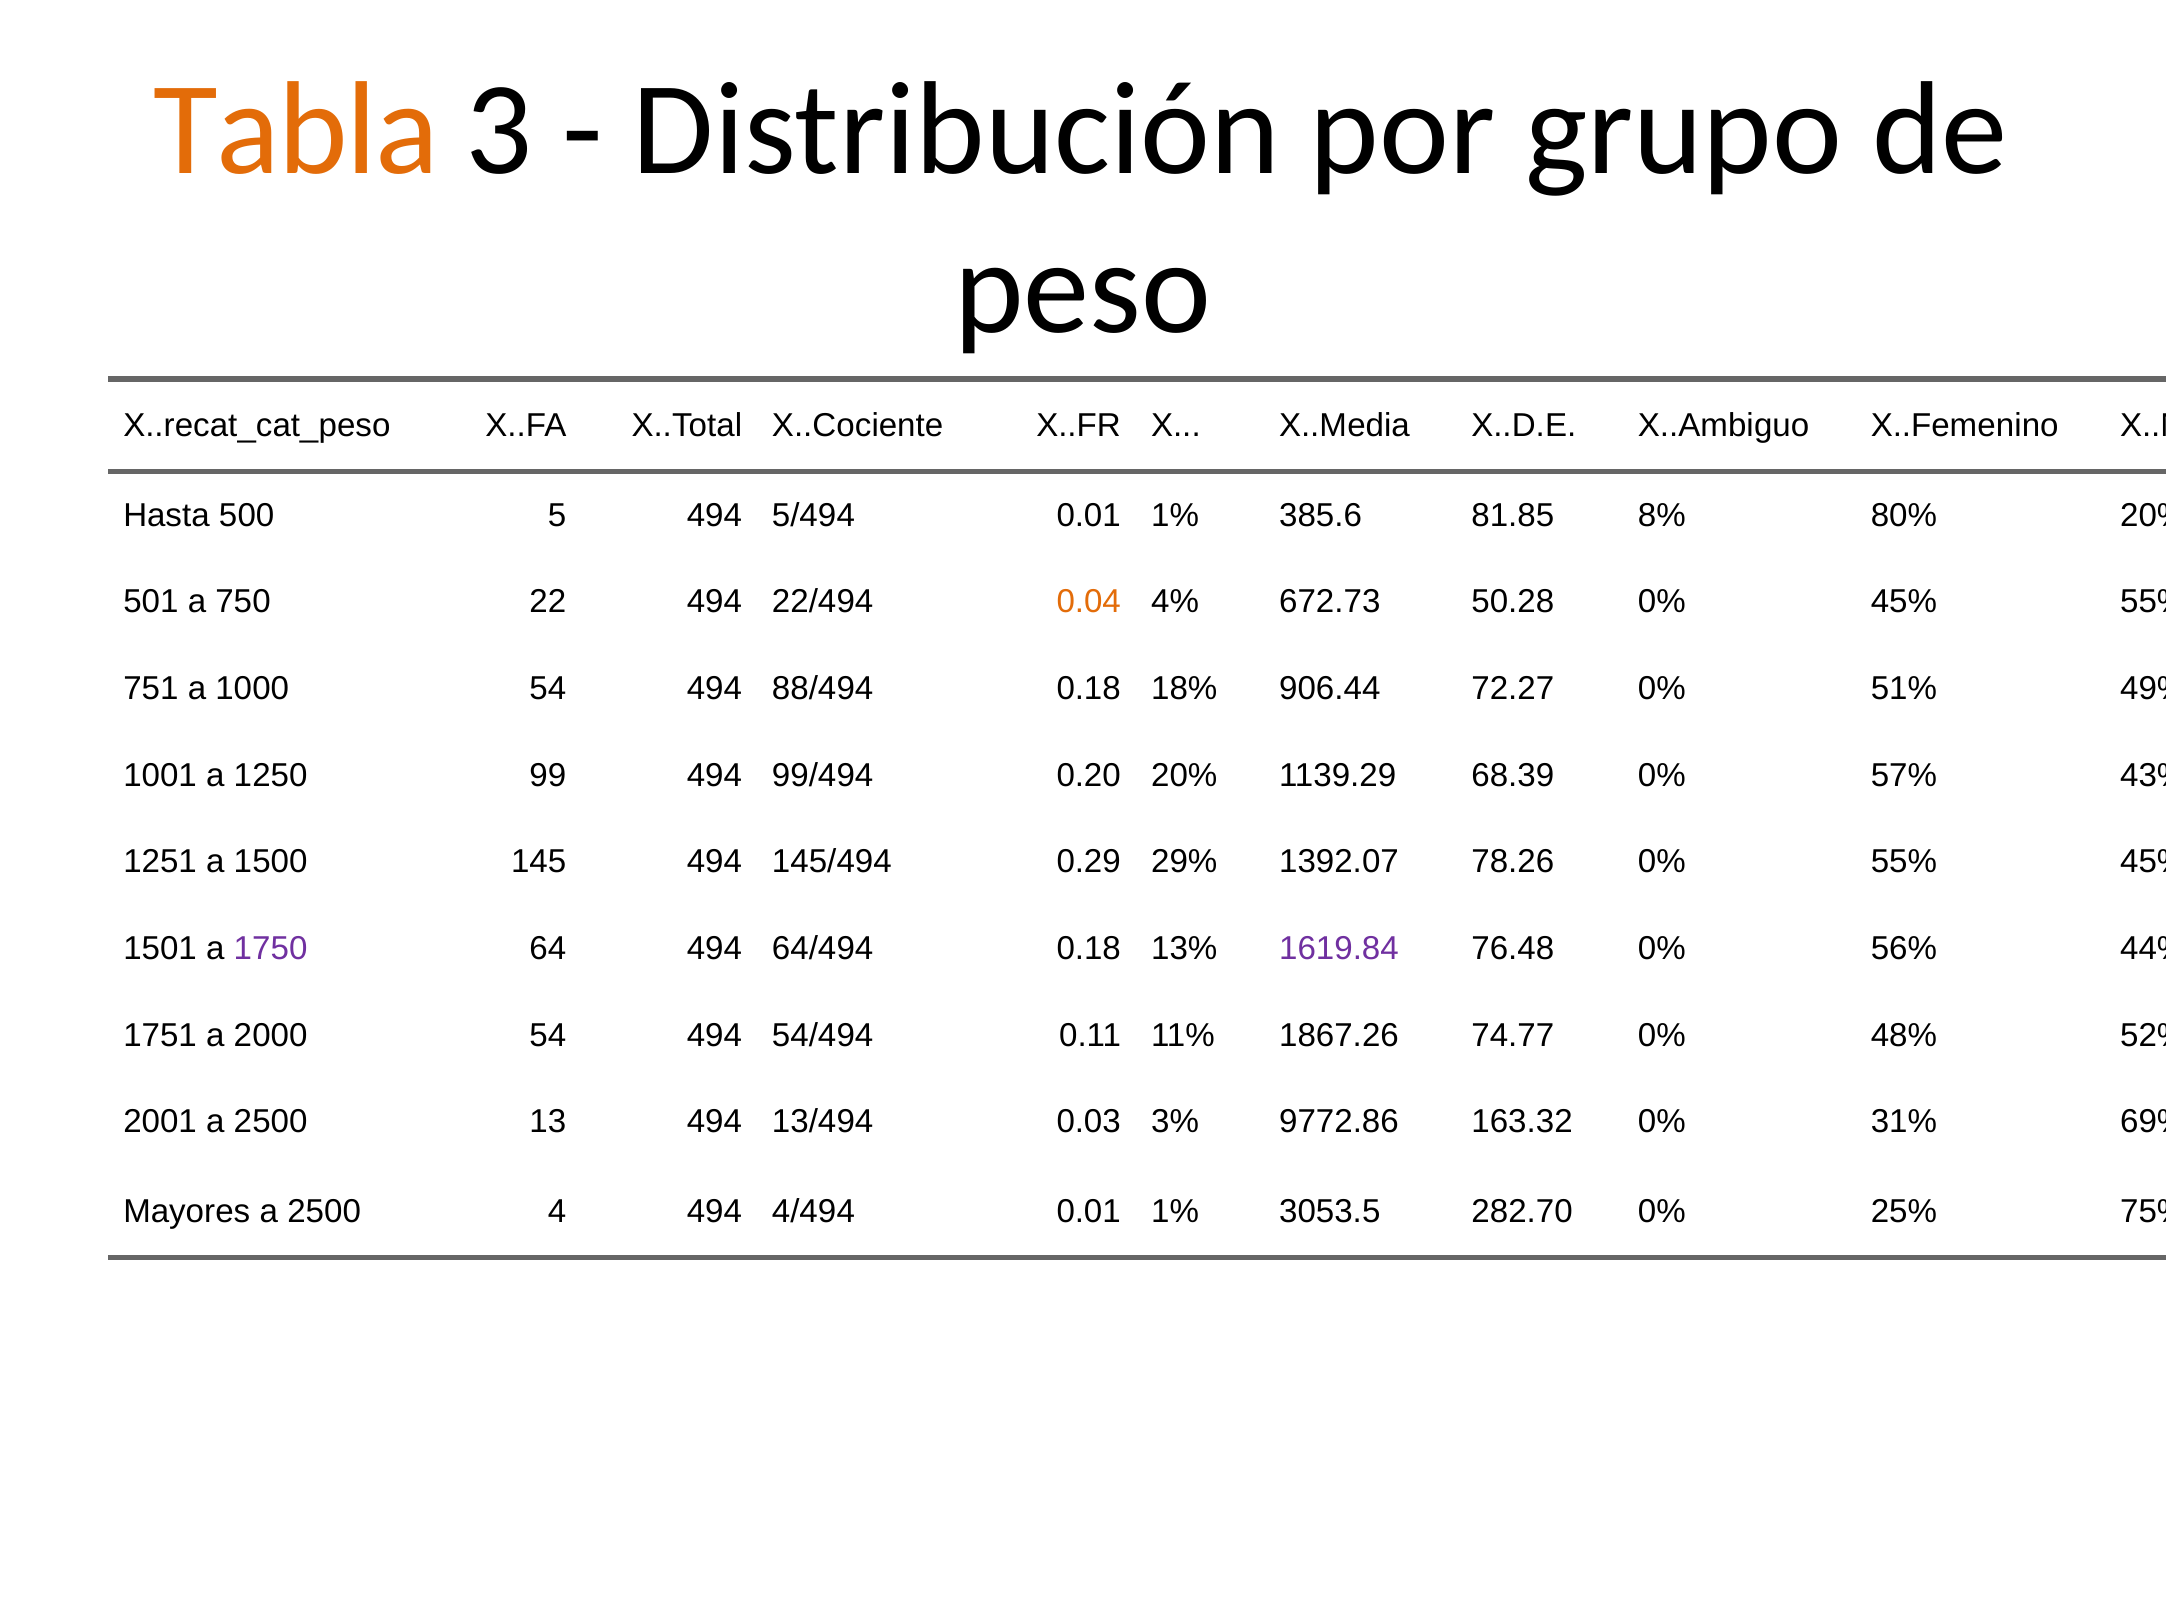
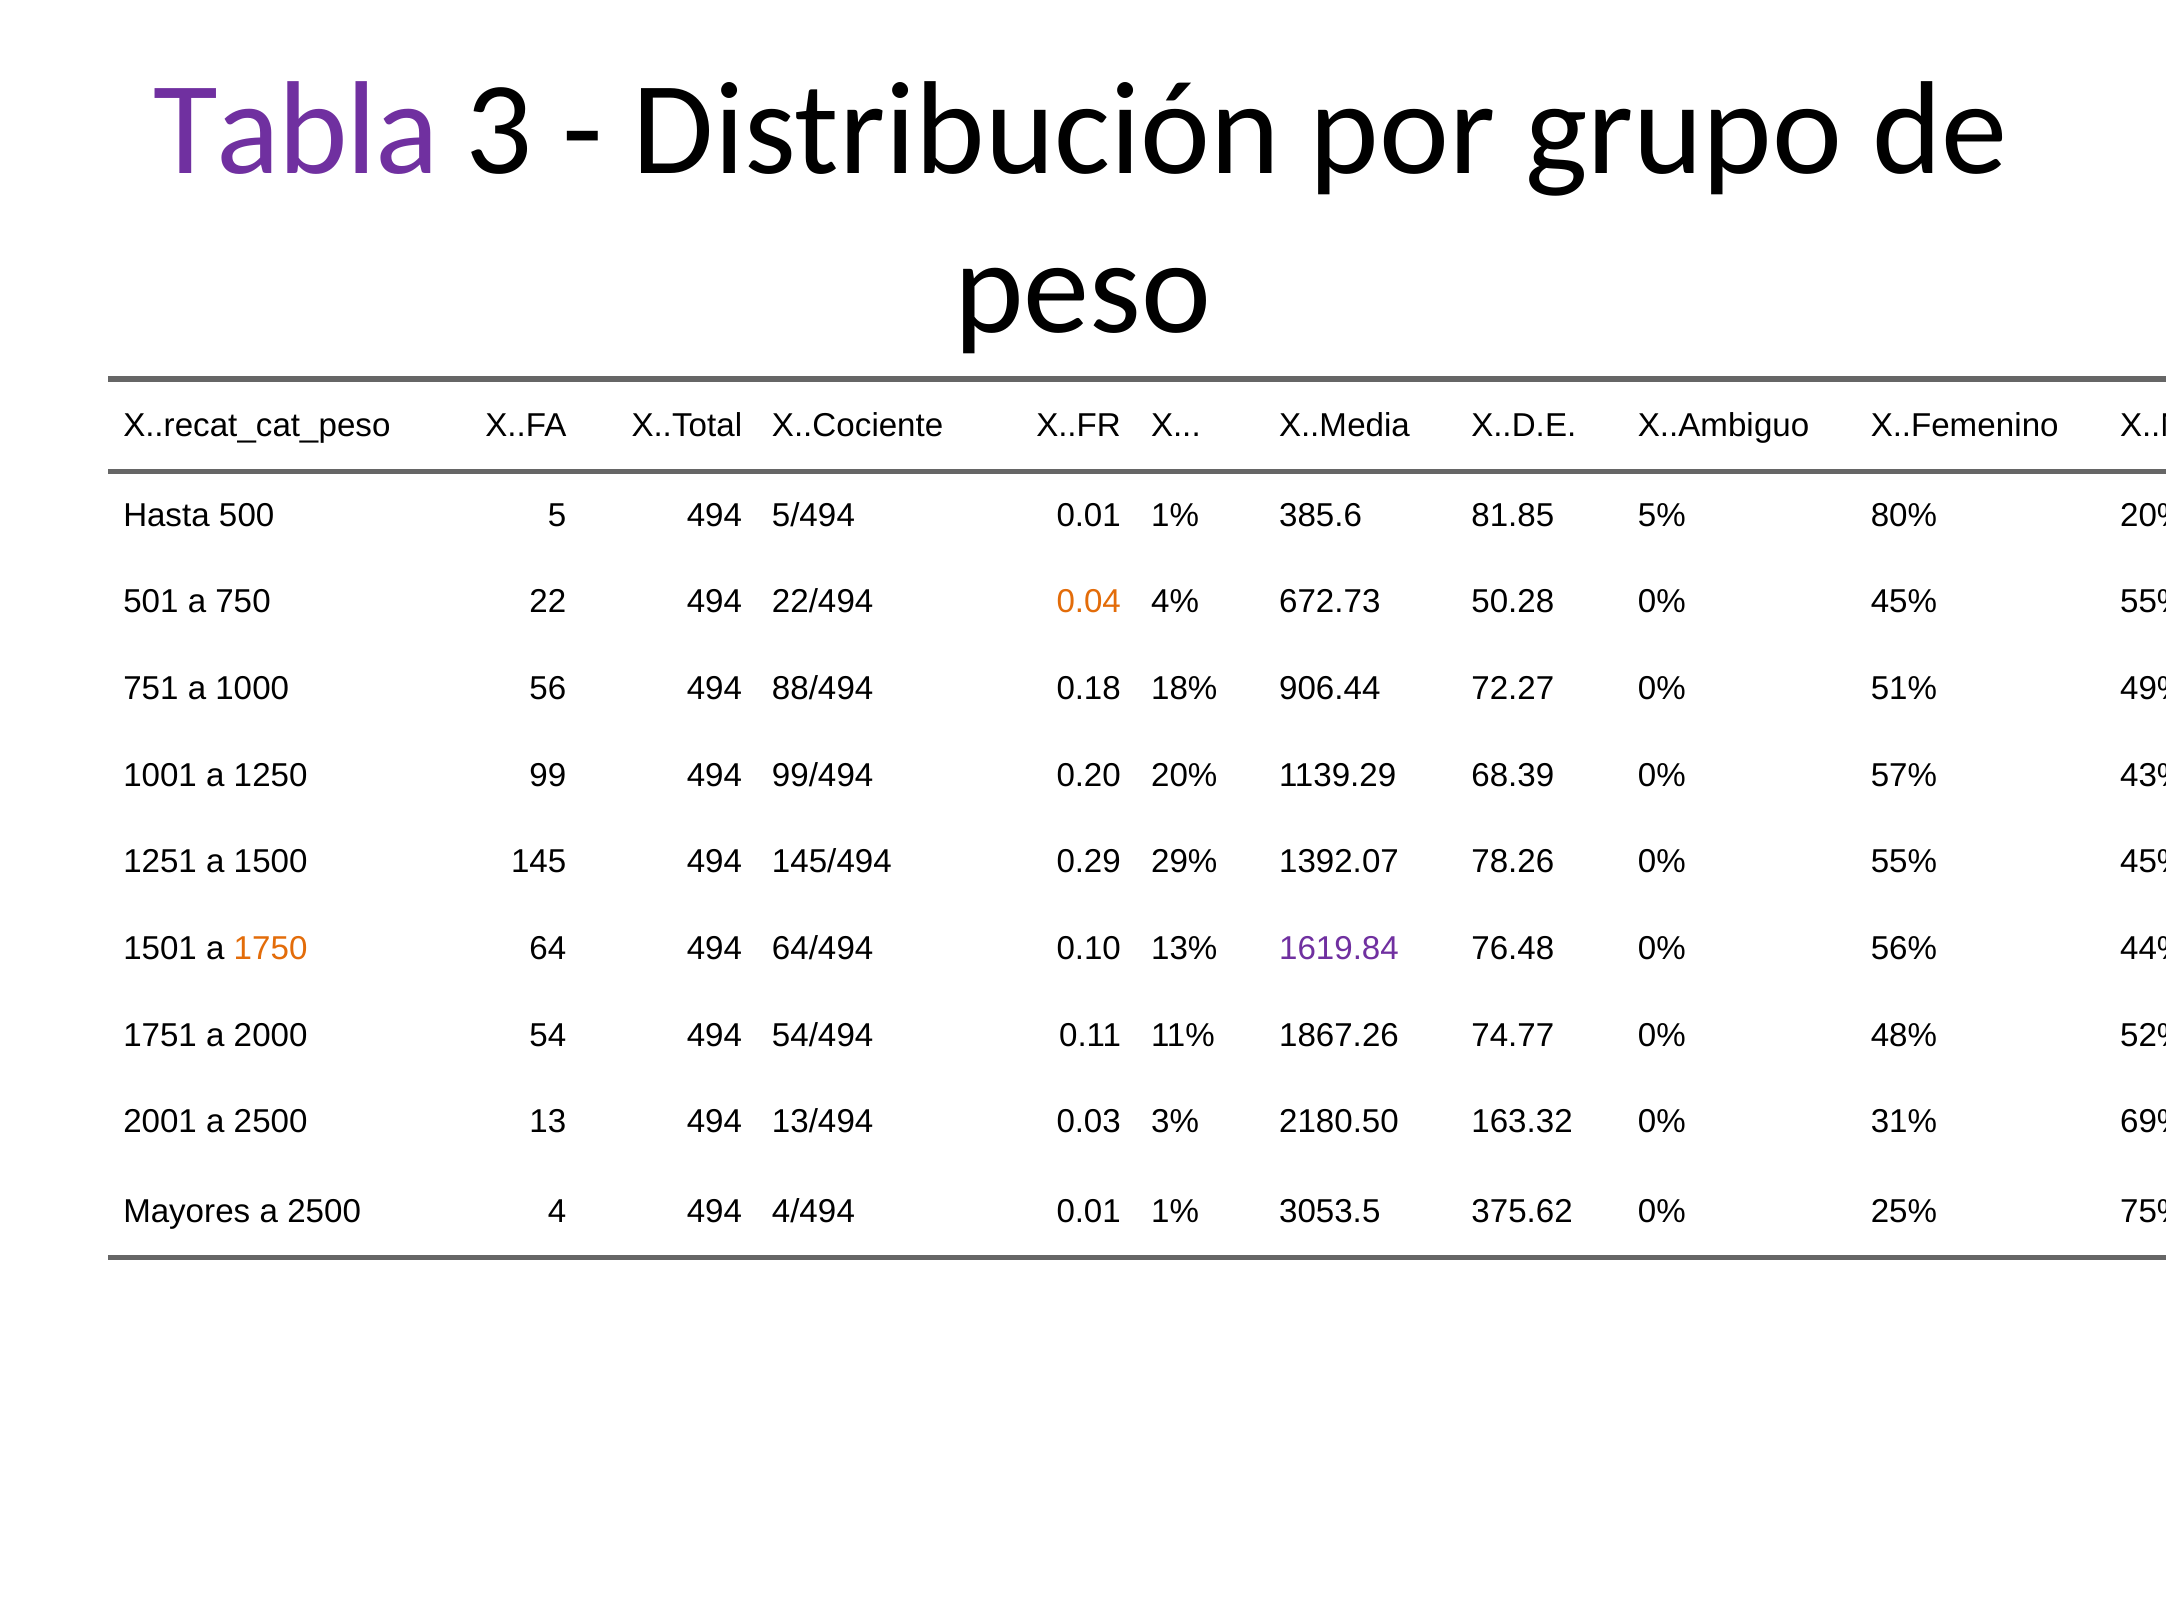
Tabla colour: orange -> purple (296, 130)
81.85 8%: 8% -> 5% (1662, 515)
1000 54: 54 -> 56 (548, 689)
1750 colour: purple -> orange (271, 949)
64/494 0.18: 0.18 -> 0.10 (1089, 949)
9772.86: 9772.86 -> 2180.50 (1339, 1122)
282.70: 282.70 -> 375.62 (1522, 1212)
